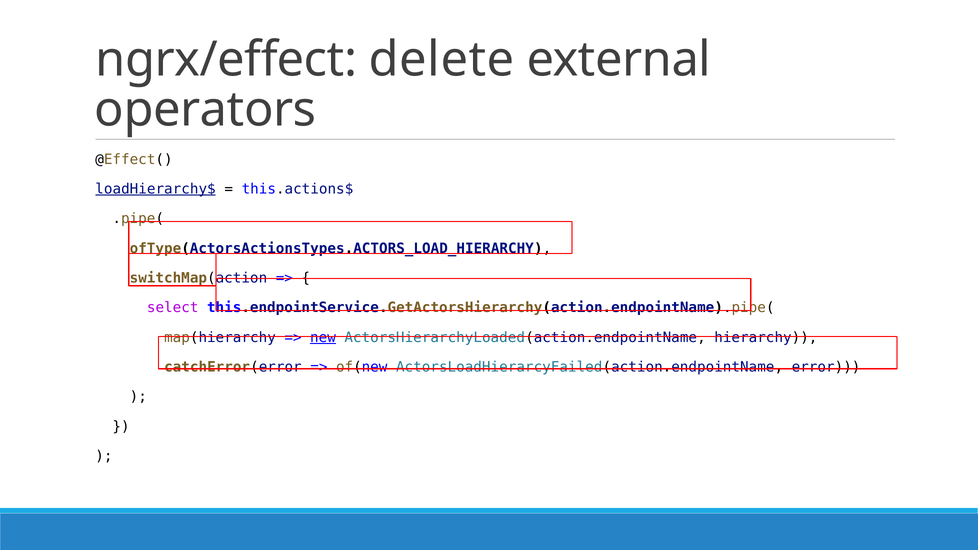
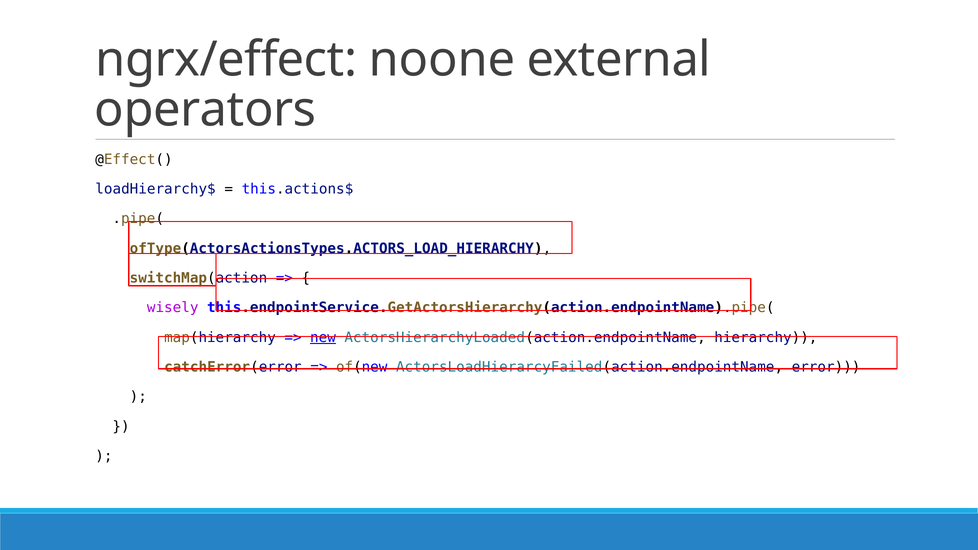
delete: delete -> noone (442, 60)
loadHierarchy$ underline: present -> none (156, 189)
select: select -> wisely (173, 308)
